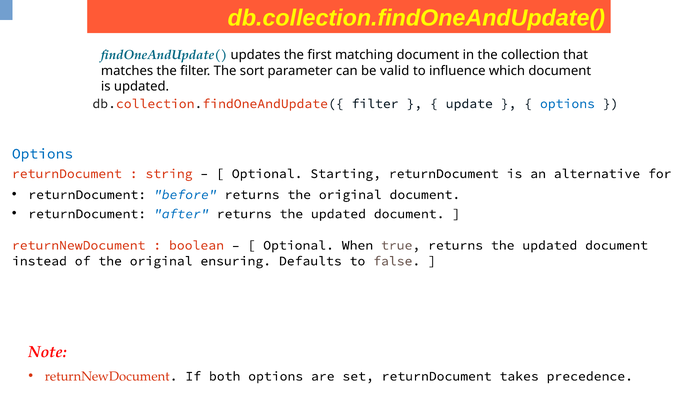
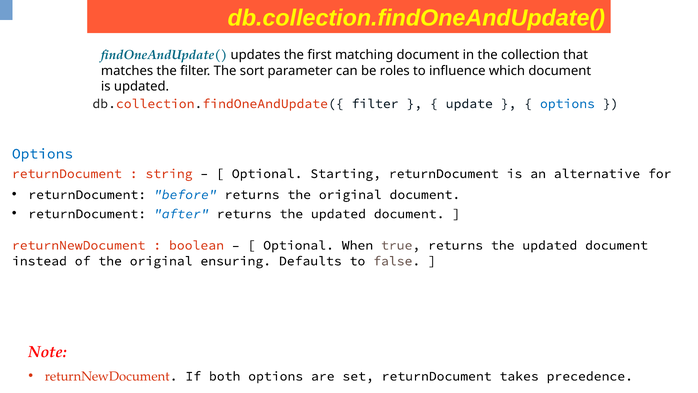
valid: valid -> roles (395, 71)
